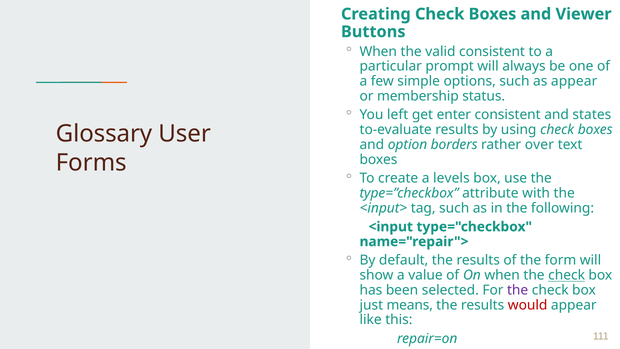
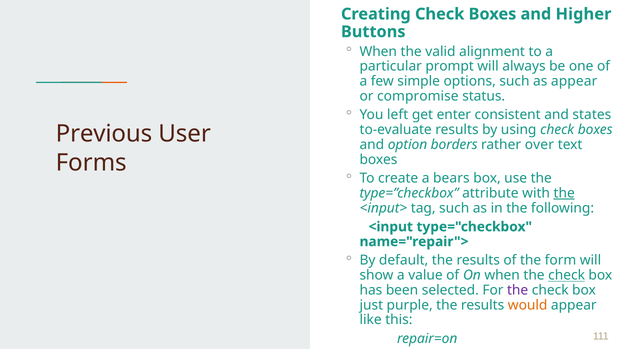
Viewer: Viewer -> Higher (583, 14)
valid consistent: consistent -> alignment (492, 52)
membership: membership -> compromise (418, 96)
Glossary: Glossary -> Previous (104, 134)
levels: levels -> bears (451, 178)
the underline: none -> present (564, 193)
means: means -> purple (410, 305)
would colour: red -> orange (528, 305)
